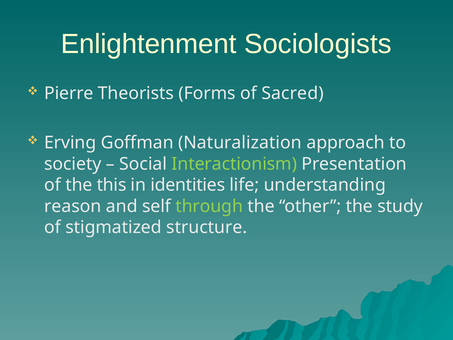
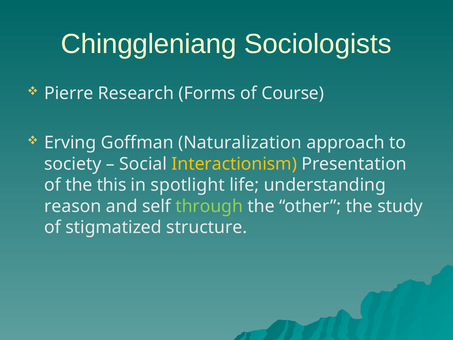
Enlightenment: Enlightenment -> Chinggleniang (149, 44)
Theorists: Theorists -> Research (136, 93)
Sacred: Sacred -> Course (293, 93)
Interactionism colour: light green -> yellow (234, 164)
identities: identities -> spotlight (188, 185)
